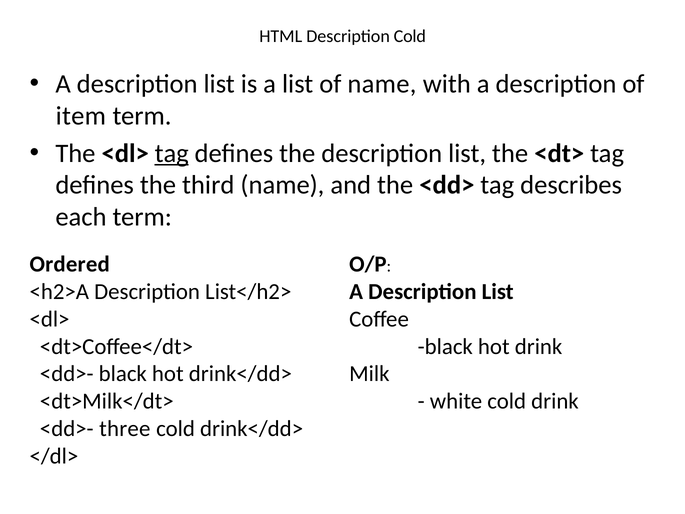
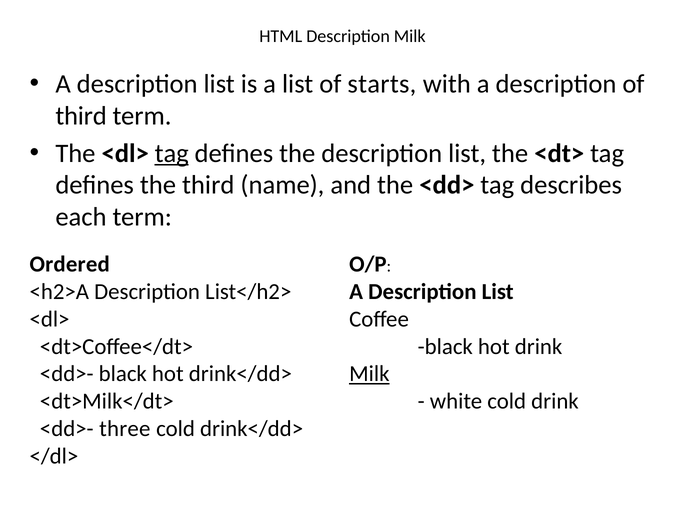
Description Cold: Cold -> Milk (410, 36)
of name: name -> starts (382, 84)
item: item -> third (81, 116)
Milk underline: none -> present (369, 374)
